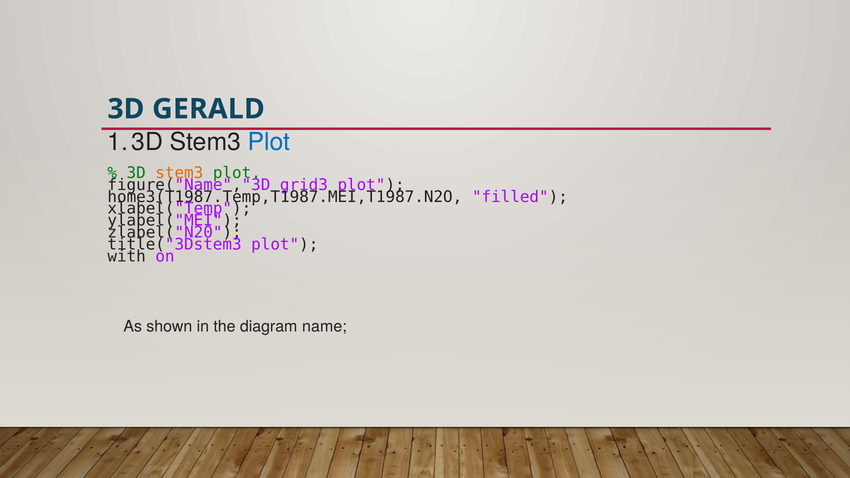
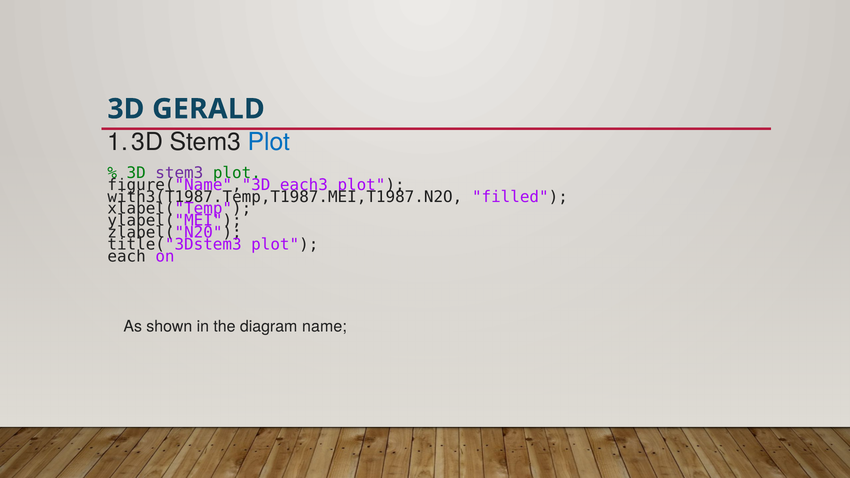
stem3 colour: orange -> purple (179, 173)
grid3: grid3 -> each3 (304, 185)
home3(T1987.Temp,T1987.MEI,T1987.N2O: home3(T1987.Temp,T1987.MEI,T1987.N2O -> with3(T1987.Temp,T1987.MEI,T1987.N2O (285, 197)
with: with -> each (127, 257)
